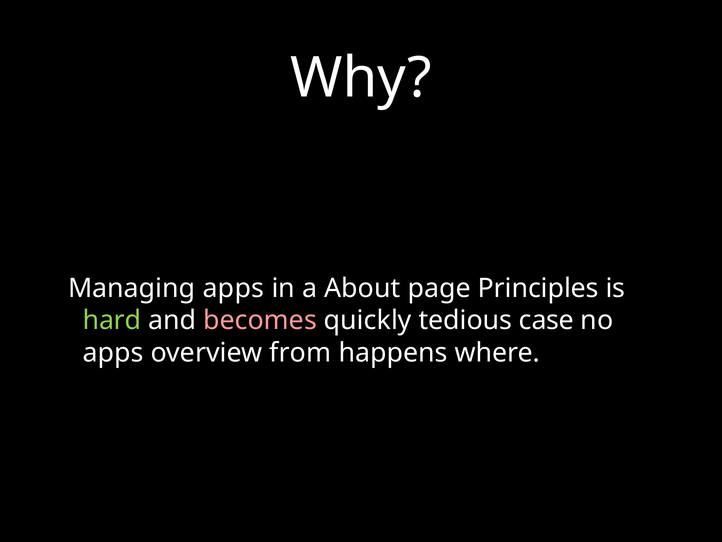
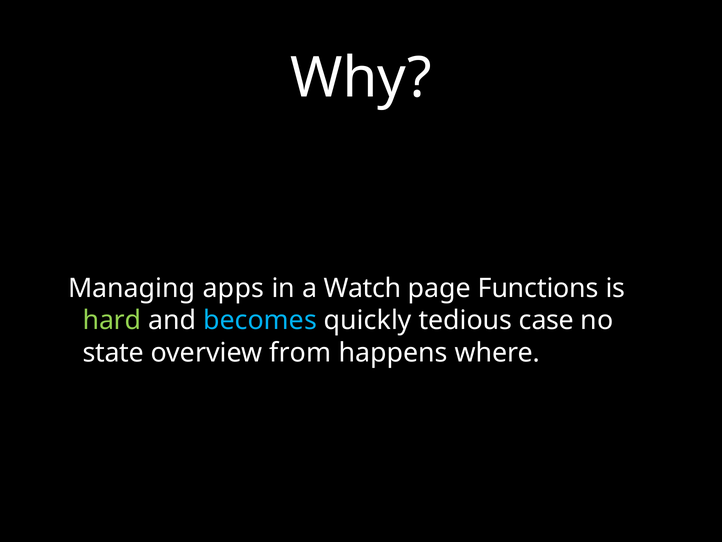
About: About -> Watch (363, 288)
Principles: Principles -> Functions (538, 288)
becomes colour: pink -> light blue (260, 320)
apps: apps -> state (113, 352)
